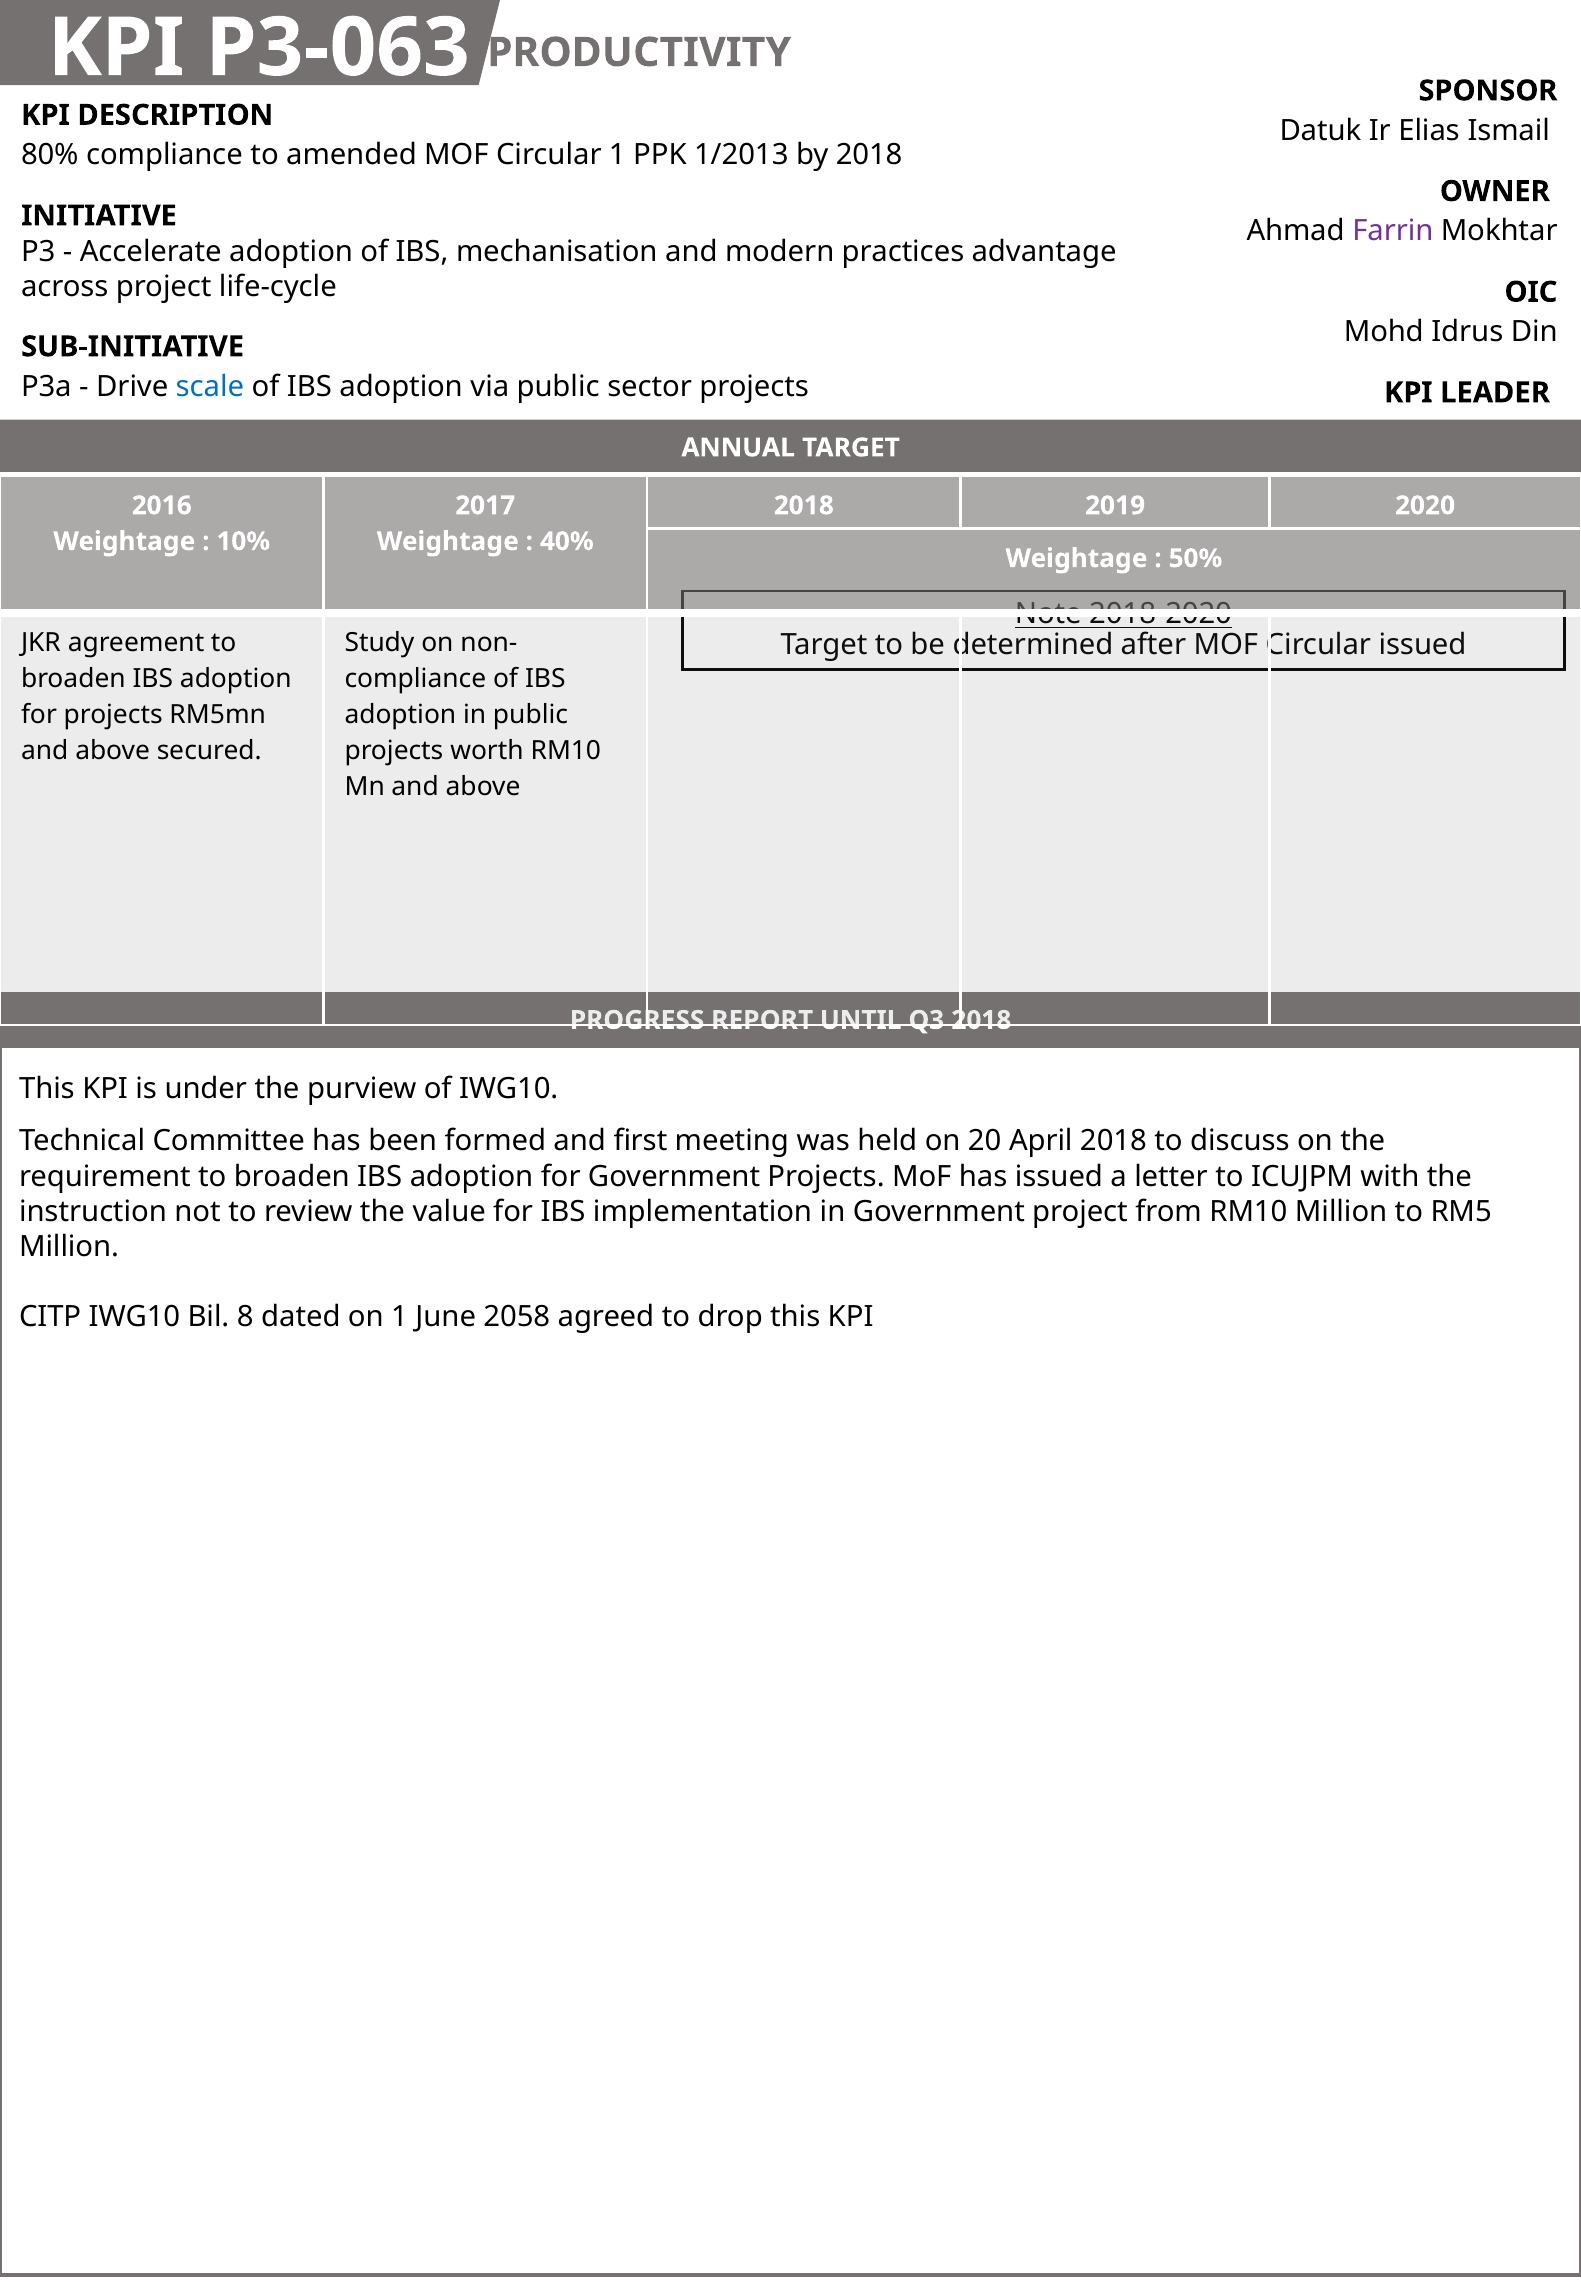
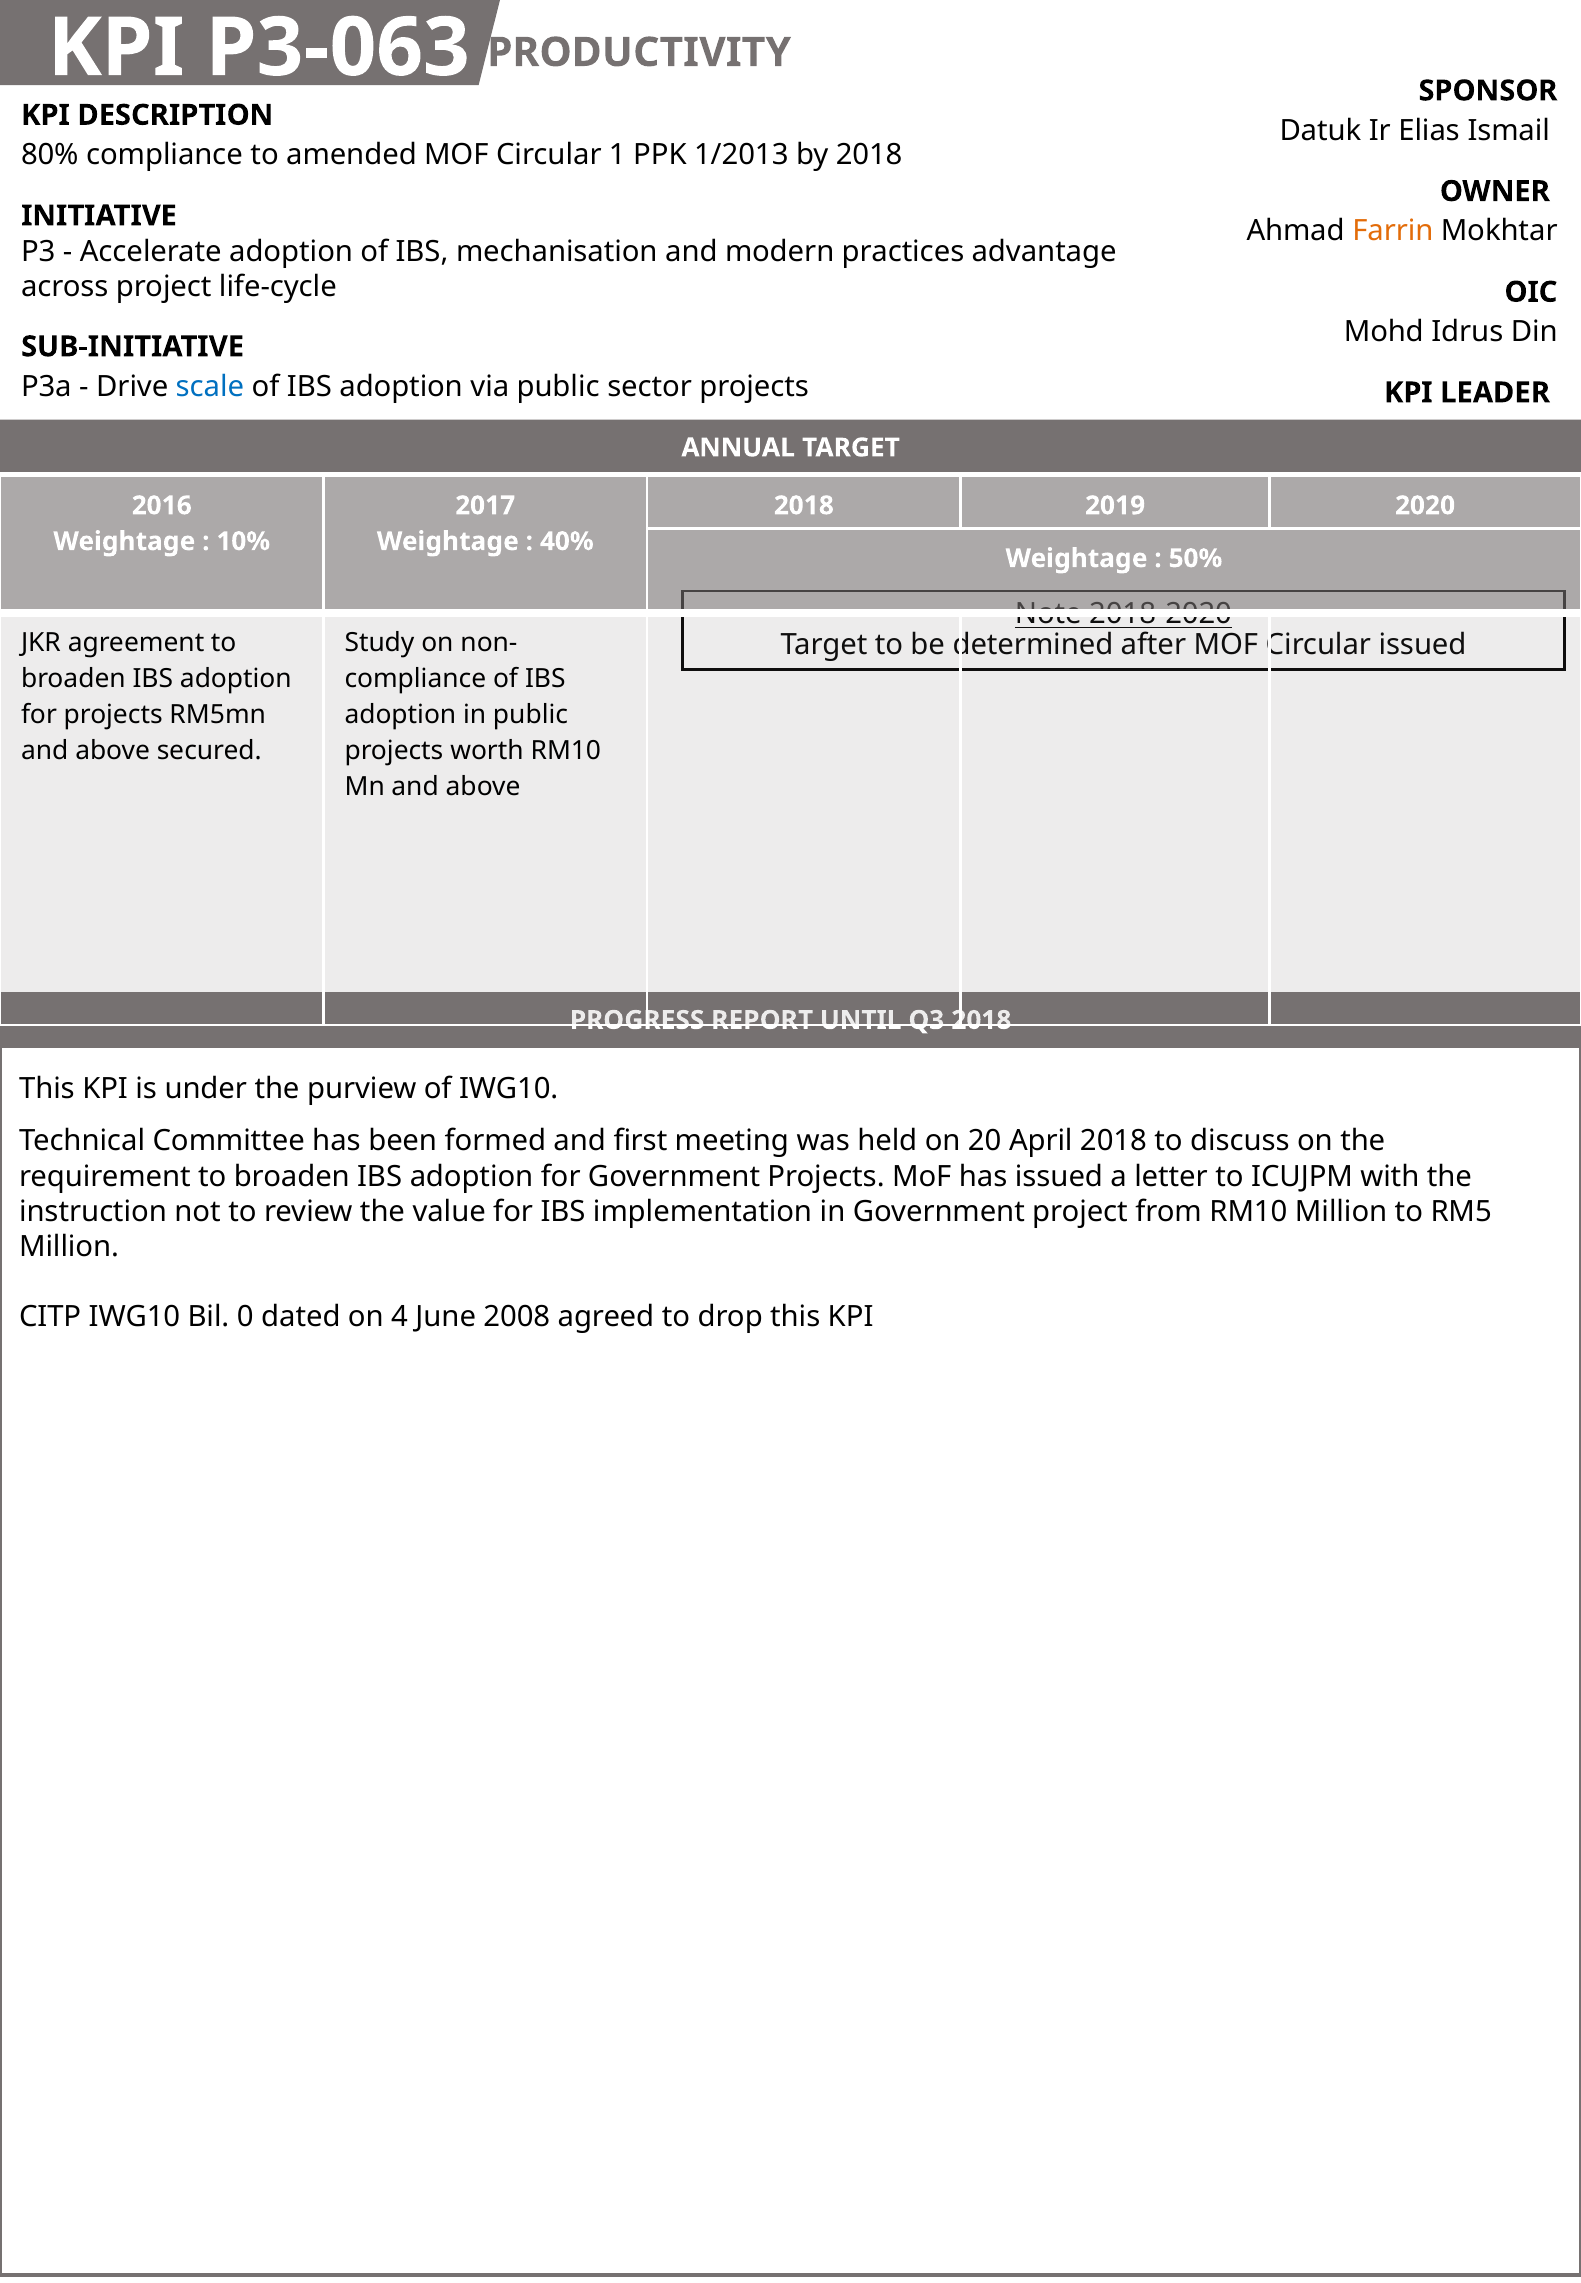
Farrin colour: purple -> orange (1393, 231)
8: 8 -> 0 (245, 1318)
on 1: 1 -> 4 (400, 1318)
2058: 2058 -> 2008 (517, 1318)
